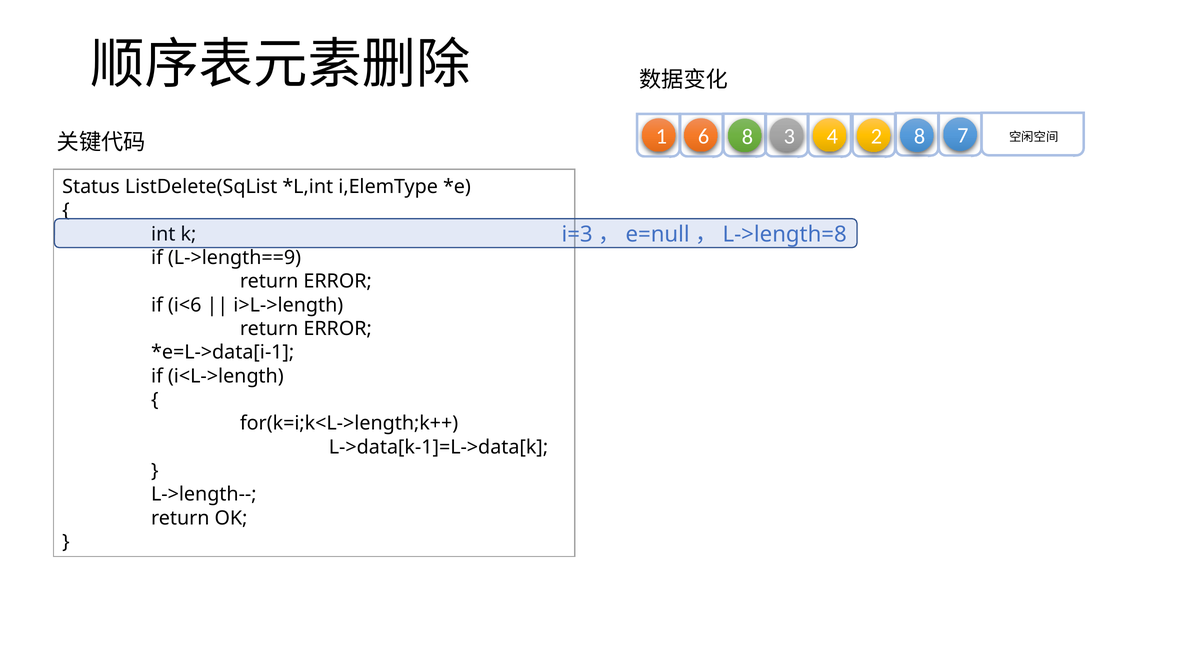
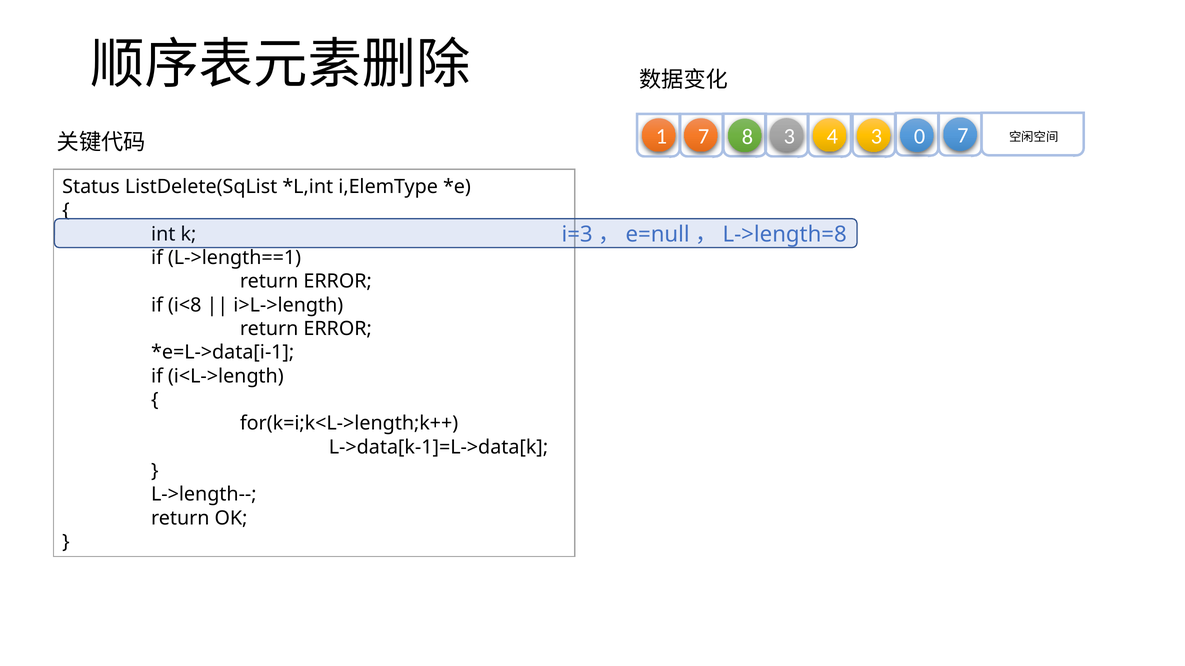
3 8: 8 -> 0 (920, 137)
1 6: 6 -> 7 (704, 137)
4 2: 2 -> 3 (876, 137)
L->length==9: L->length==9 -> L->length==1 (235, 258)
i<6: i<6 -> i<8 (185, 305)
